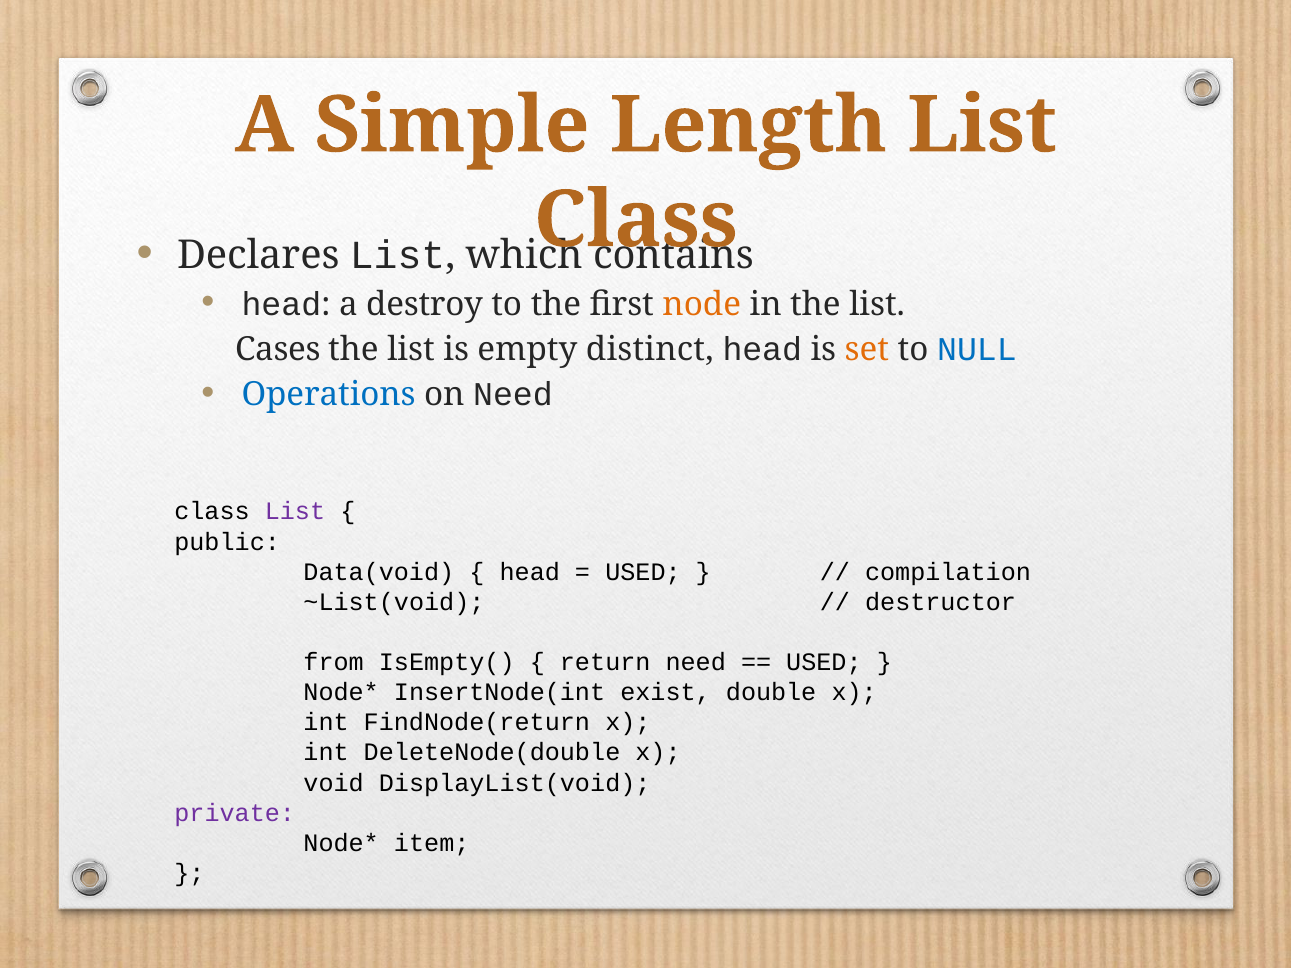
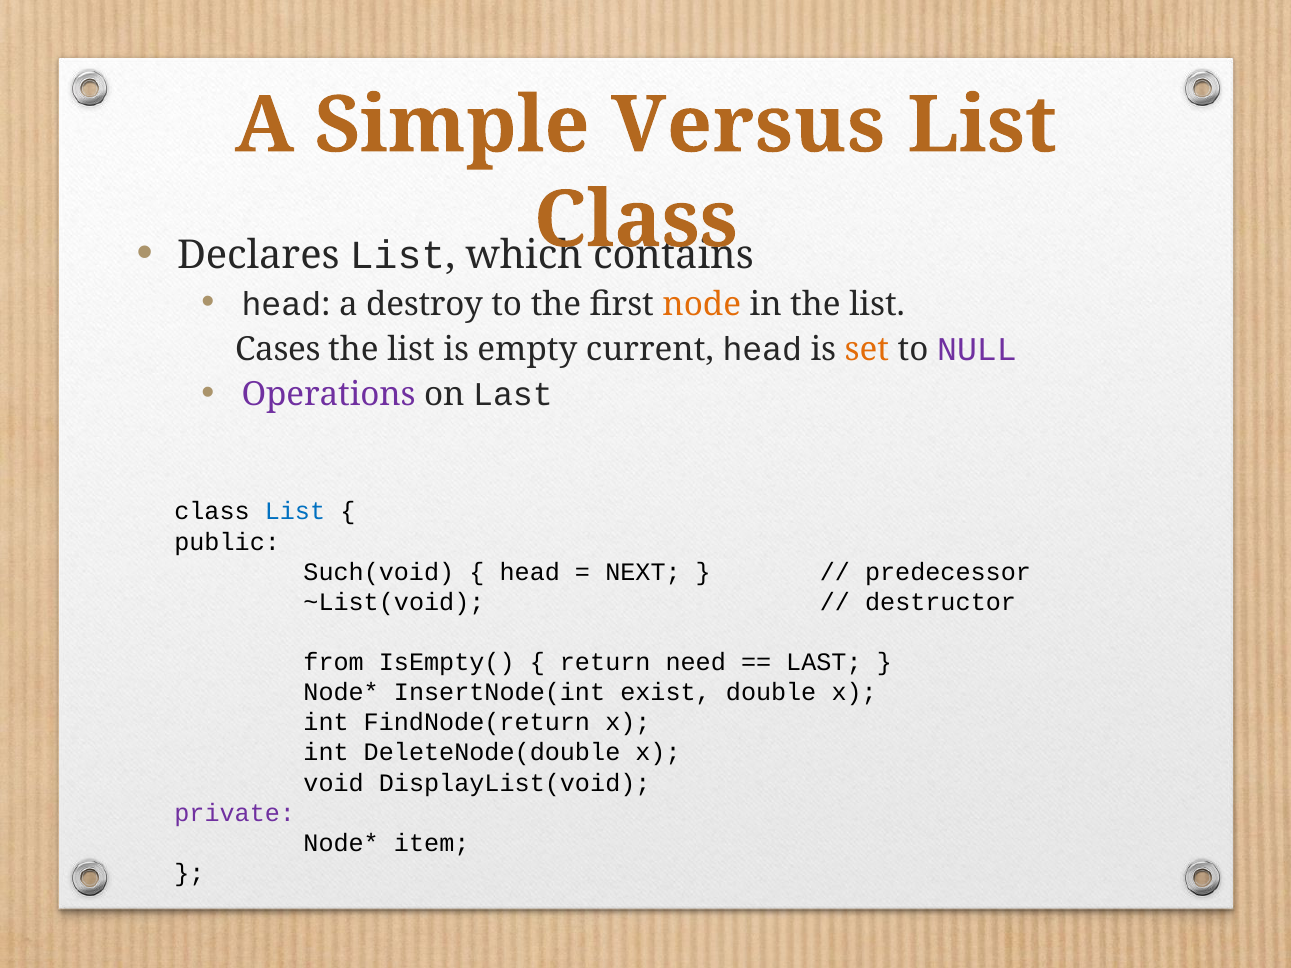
Length: Length -> Versus (748, 125)
distinct: distinct -> current (650, 349)
NULL colour: blue -> purple (977, 349)
Operations colour: blue -> purple (329, 395)
on Need: Need -> Last (513, 395)
List colour: purple -> blue (295, 512)
Data(void: Data(void -> Such(void (379, 572)
USED: USED -> NEXT (643, 572)
compilation: compilation -> predecessor (948, 572)
USED: USED -> LAST (824, 662)
